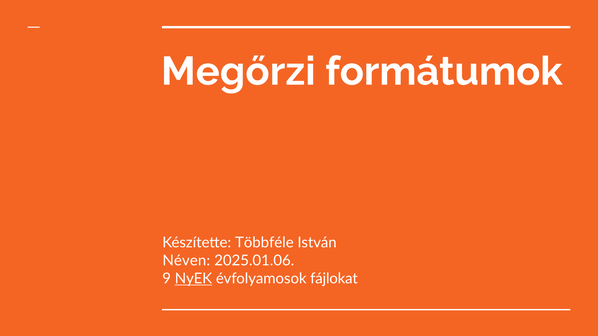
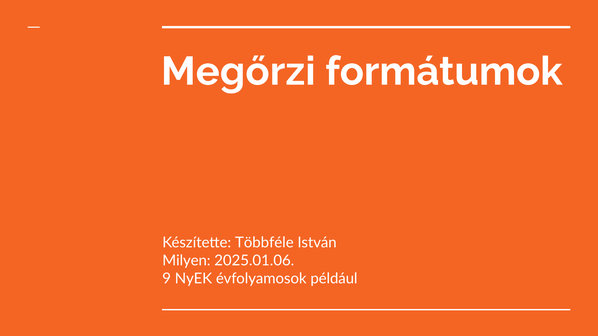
Néven: Néven -> Milyen (186, 261)
NyEK underline: present -> none (193, 279)
fájlokat: fájlokat -> például (334, 279)
